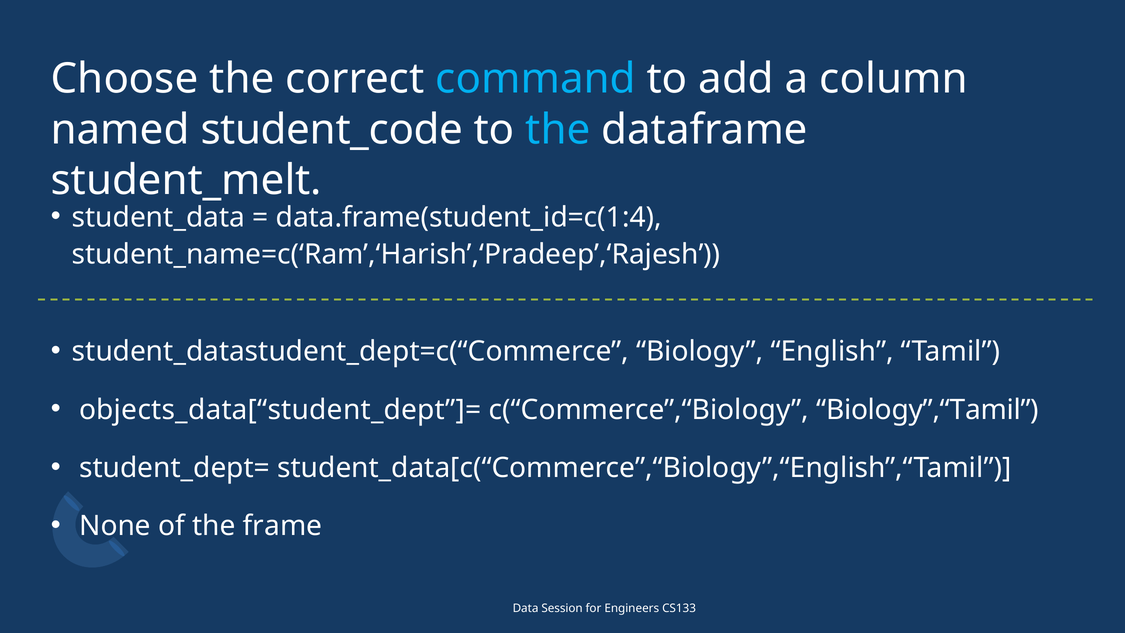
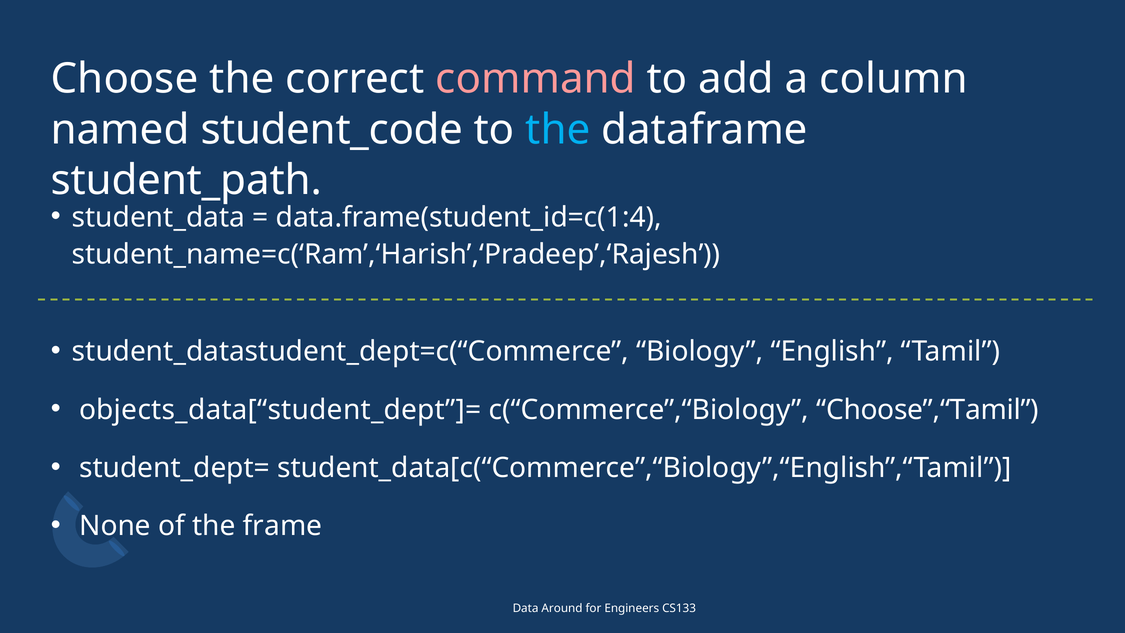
command colour: light blue -> pink (536, 79)
student_melt: student_melt -> student_path (186, 180)
Biology”,“Tamil: Biology”,“Tamil -> Choose”,“Tamil (928, 410)
Session: Session -> Around (562, 608)
